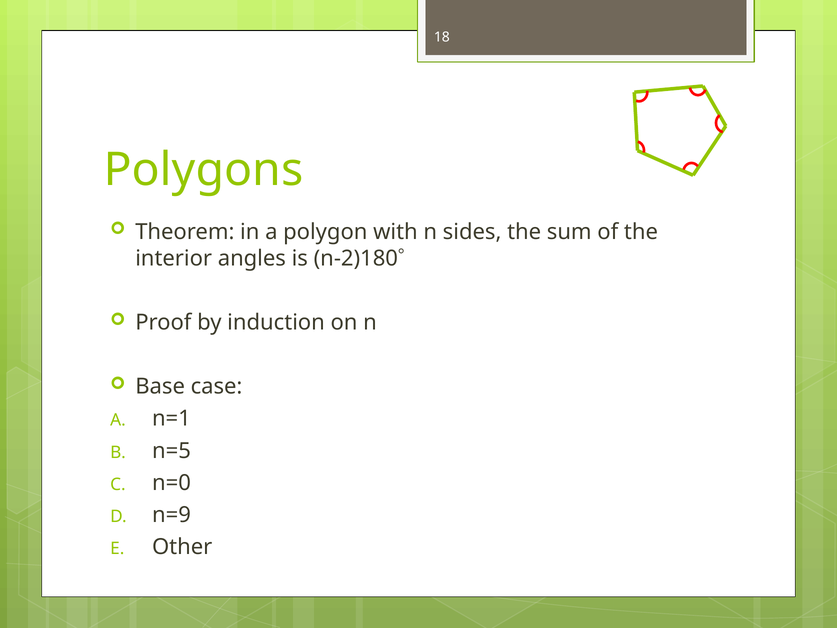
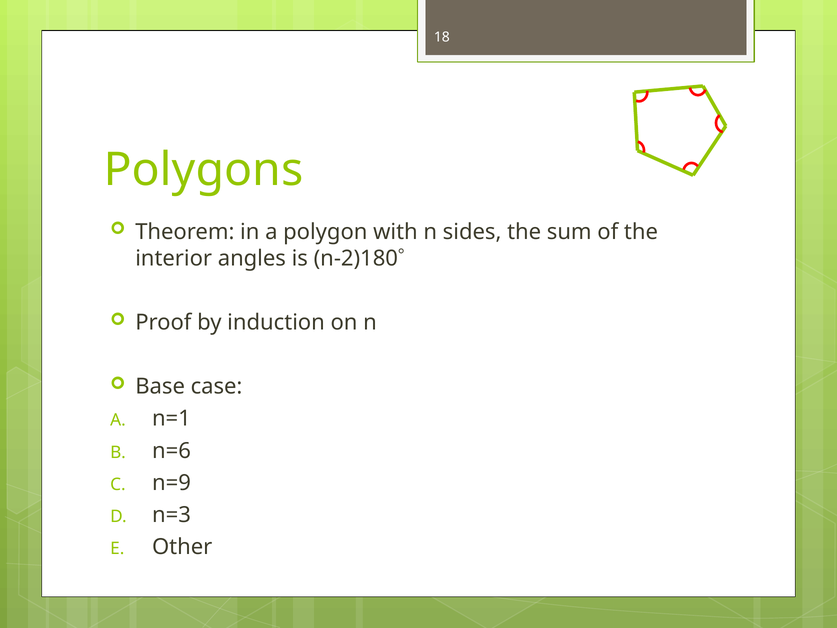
n=5: n=5 -> n=6 (171, 451)
n=0: n=0 -> n=9 (171, 483)
n=9: n=9 -> n=3 (171, 515)
